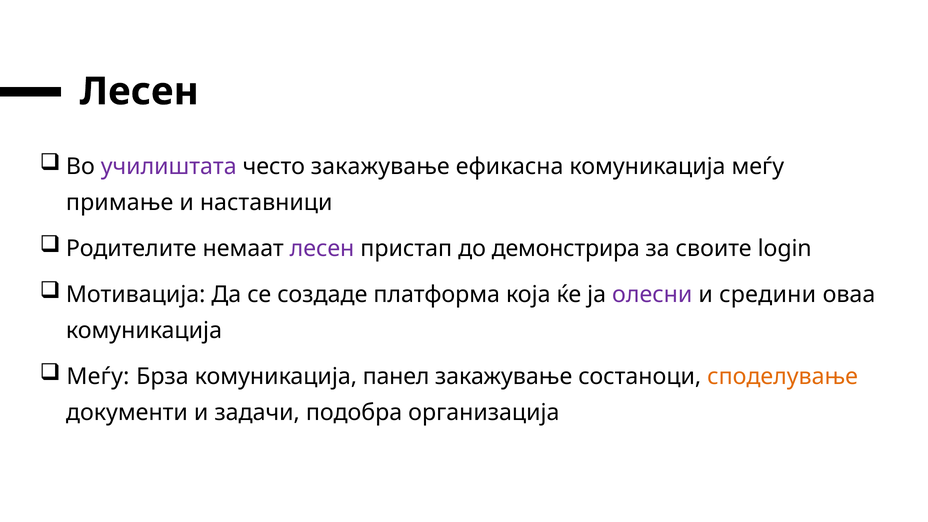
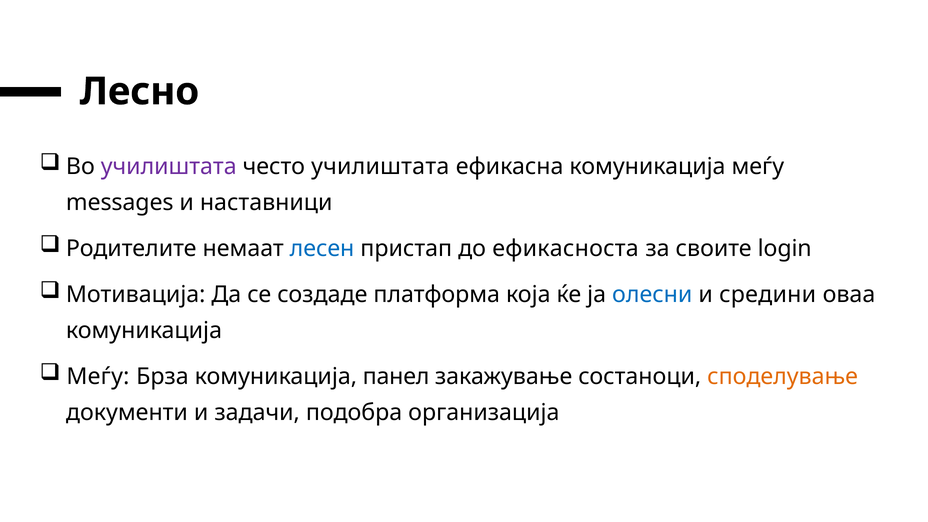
Лесен: Лесен -> Лесно (139, 92)
често закажување: закажување -> училиштата (380, 167)
примање: примање -> messages (120, 203)
лесен colour: purple -> blue (322, 249)
демонстрира: демонстрира -> ефикасноста (566, 249)
олесни colour: purple -> blue (652, 294)
